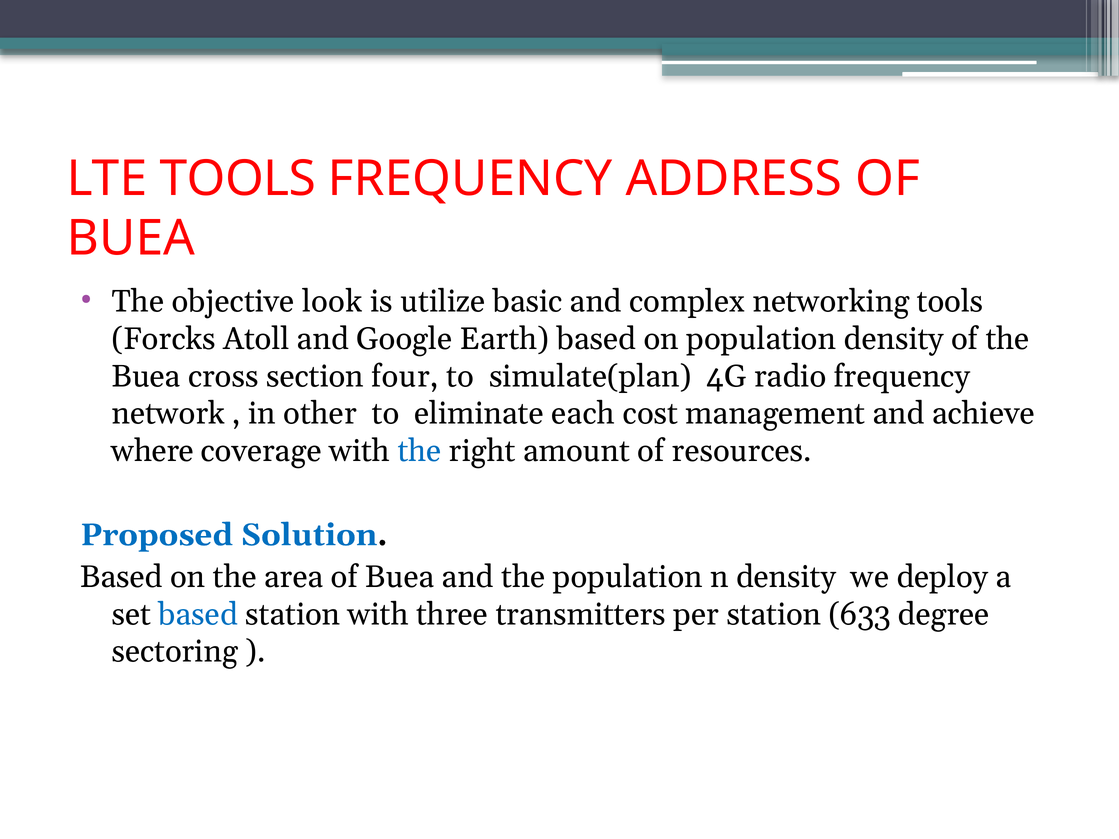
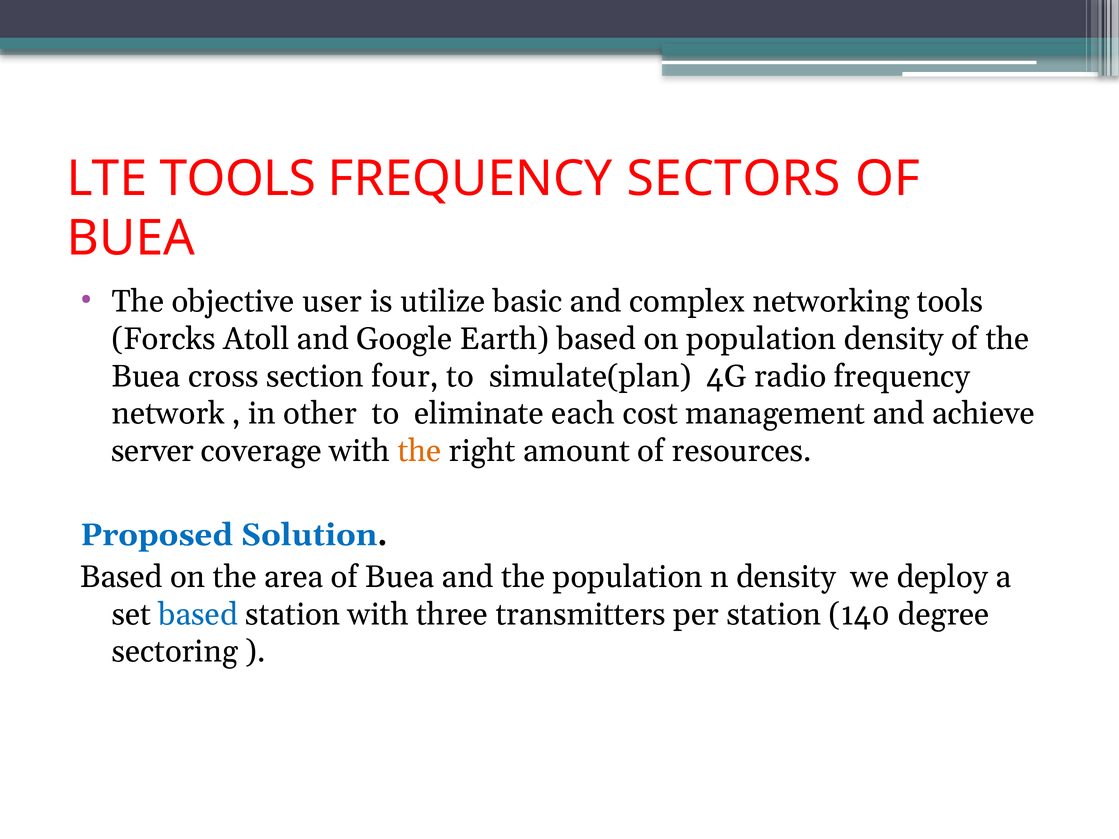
ADDRESS: ADDRESS -> SECTORS (734, 179)
look: look -> user (332, 302)
where: where -> server (153, 451)
the colour: blue -> orange (419, 451)
633: 633 -> 140 (860, 615)
